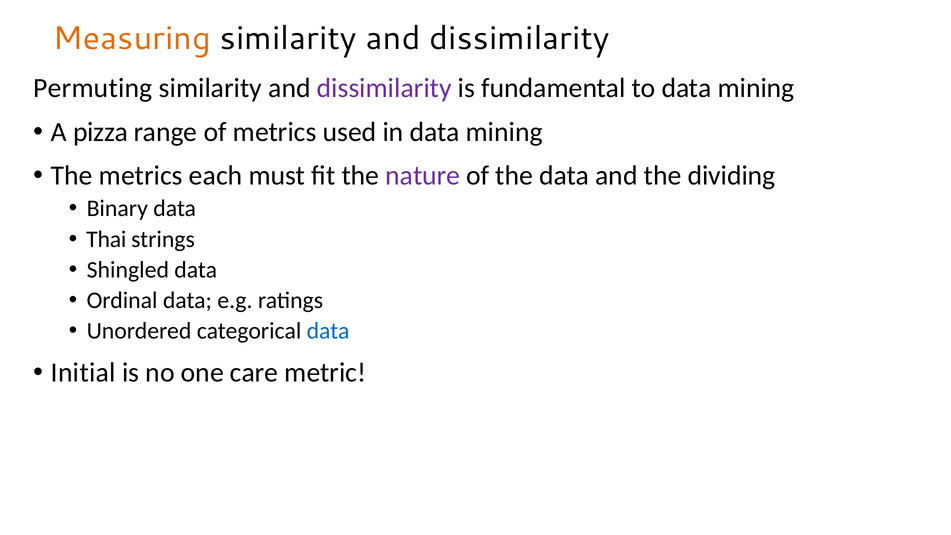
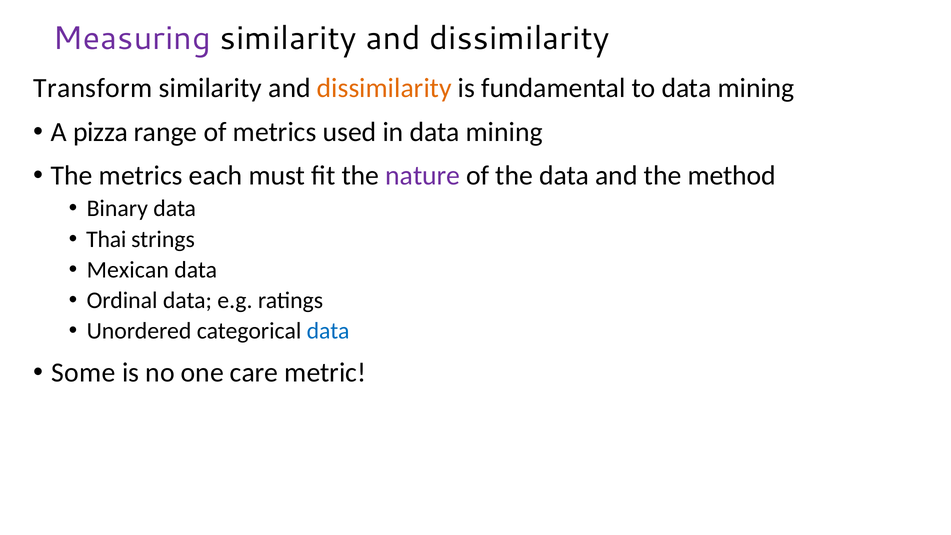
Measuring colour: orange -> purple (132, 38)
Permuting: Permuting -> Transform (93, 88)
dissimilarity colour: purple -> orange (384, 88)
dividing: dividing -> method (732, 176)
Shingled: Shingled -> Mexican (128, 270)
Initial: Initial -> Some (83, 373)
